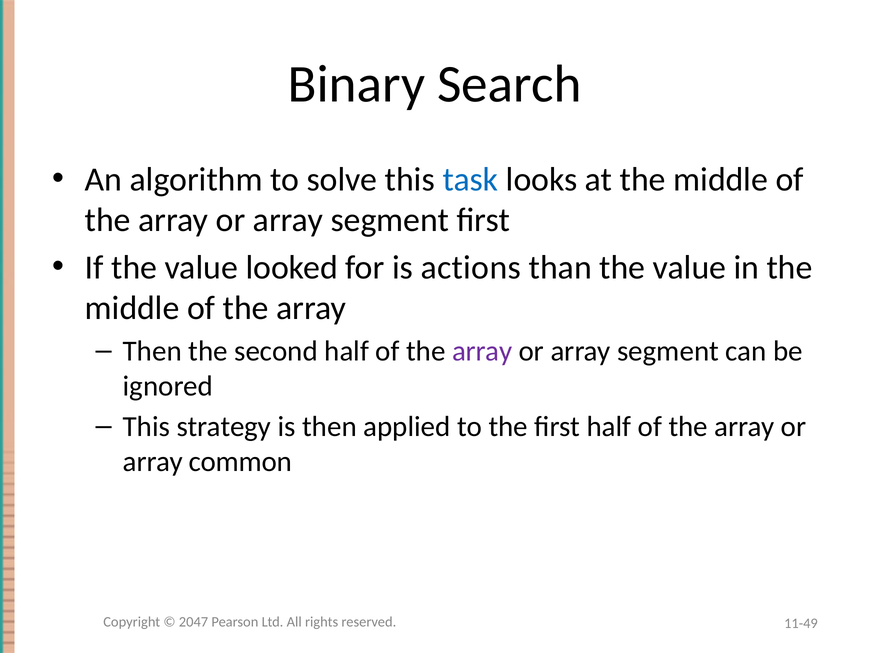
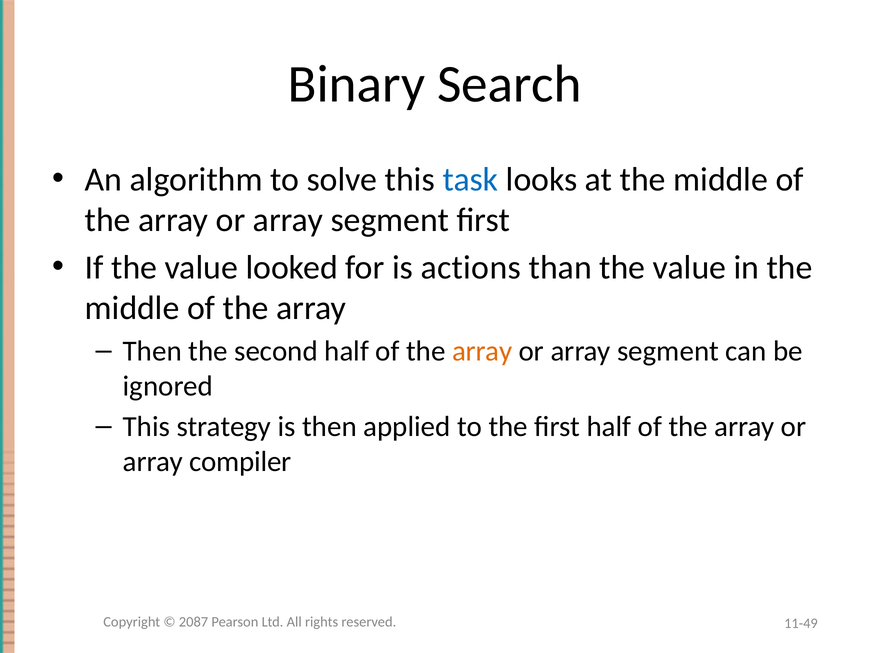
array colour: purple -> orange (482, 351)
common: common -> compiler (240, 461)
2047: 2047 -> 2087 (194, 622)
